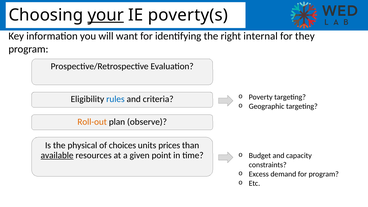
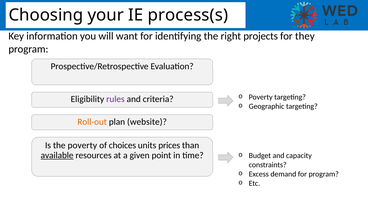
your underline: present -> none (106, 15)
poverty(s: poverty(s -> process(s (188, 15)
internal: internal -> projects (261, 36)
rules colour: blue -> purple (115, 99)
observe: observe -> website (147, 122)
the physical: physical -> poverty (82, 145)
